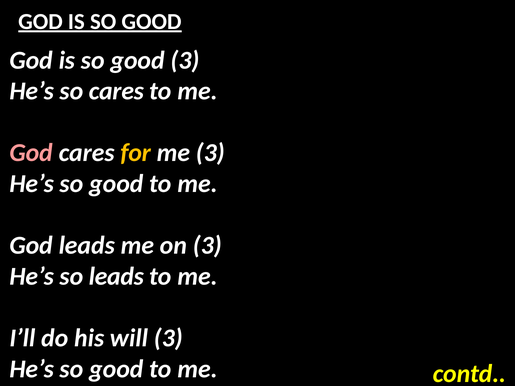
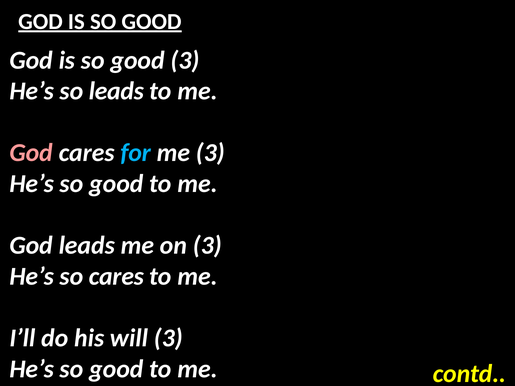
so cares: cares -> leads (116, 91)
for colour: yellow -> light blue (136, 153)
so leads: leads -> cares (116, 277)
